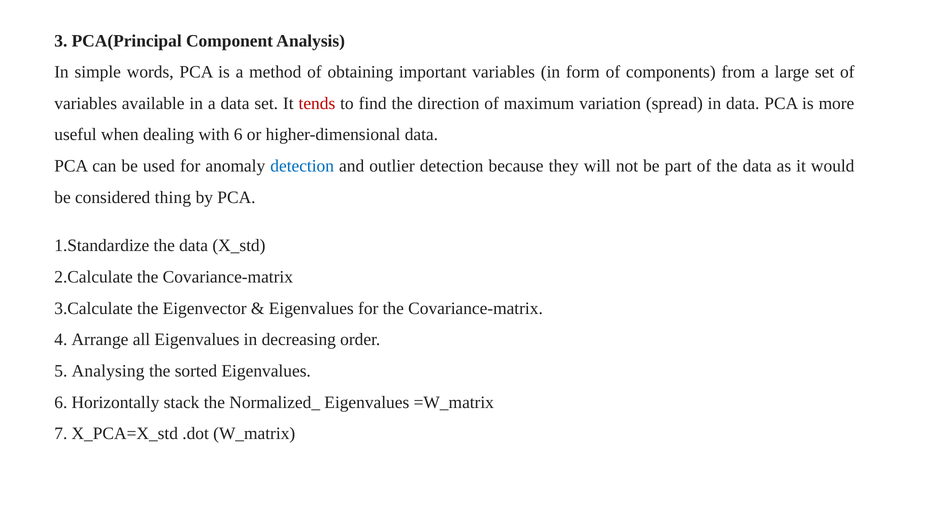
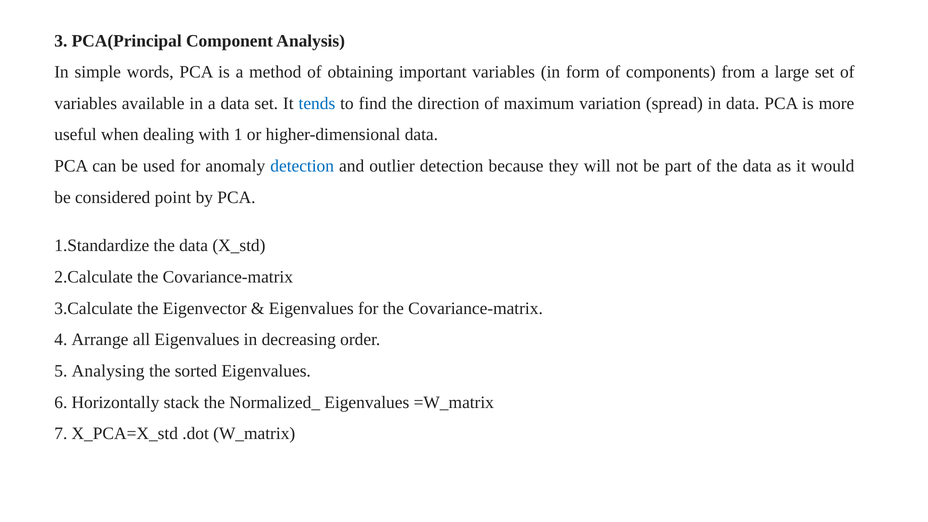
tends colour: red -> blue (317, 103)
with 6: 6 -> 1 (238, 135)
thing: thing -> point (173, 197)
